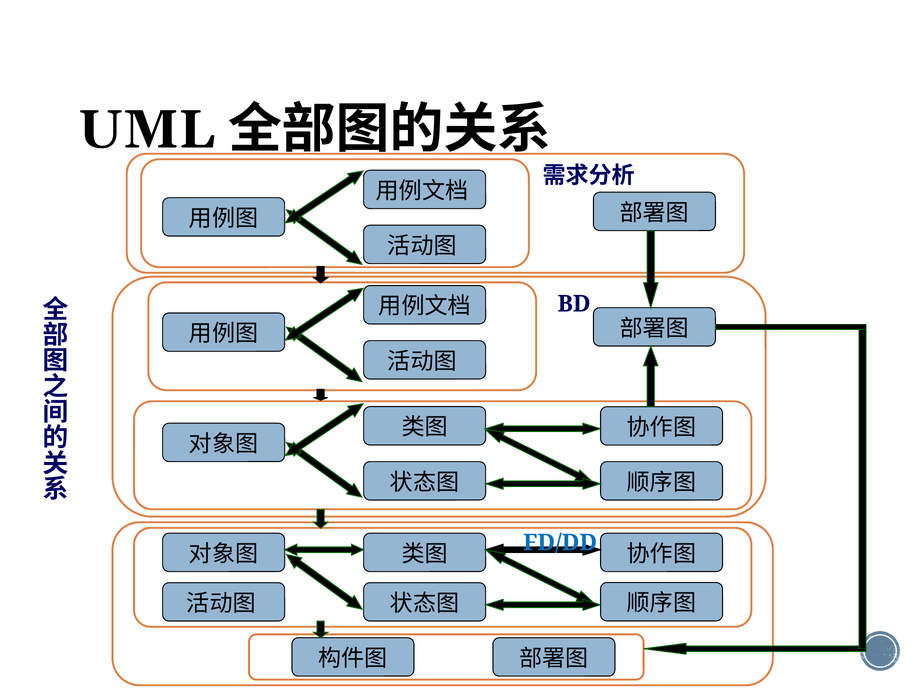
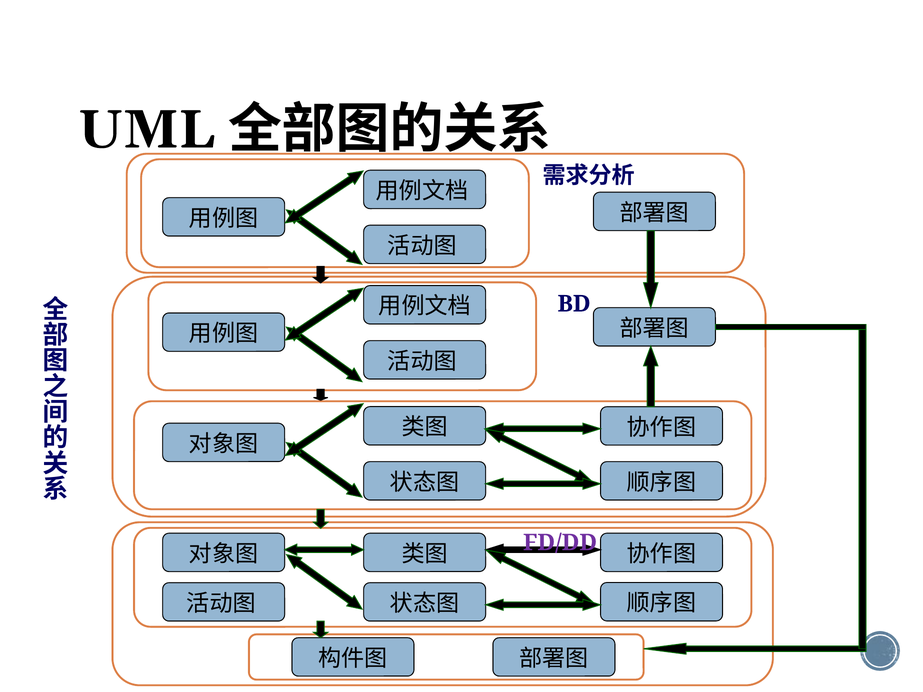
FD/DD colour: blue -> purple (560, 543)
